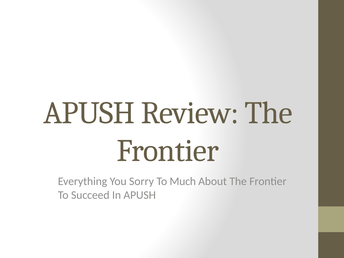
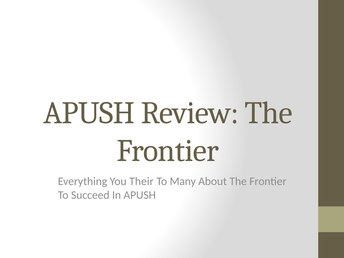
Sorry: Sorry -> Their (141, 181)
Much: Much -> Many (183, 181)
